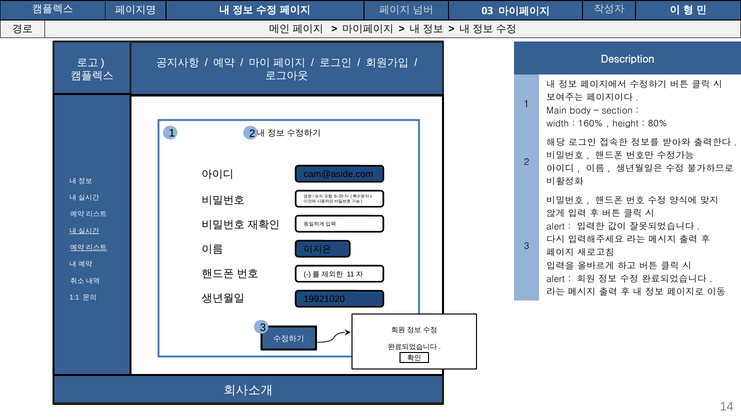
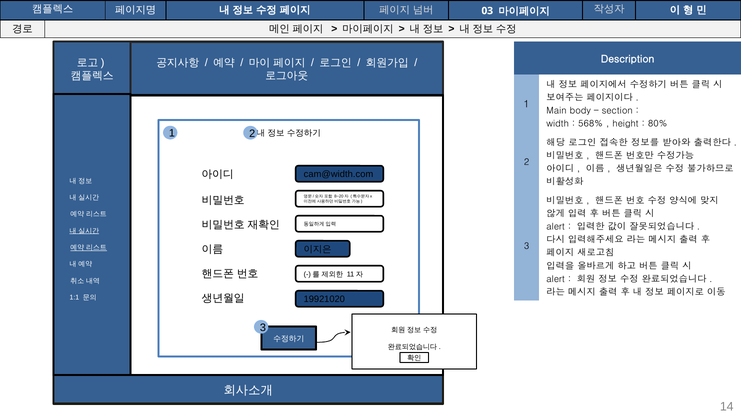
160%: 160% -> 568% (590, 124)
cam@aside.com: cam@aside.com -> cam@width.com (338, 174)
